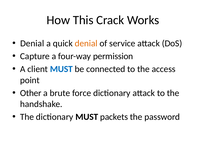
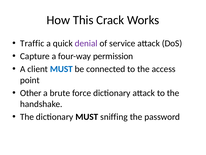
Denial: Denial -> Traffic (32, 43)
denial colour: orange -> purple (86, 43)
packets: packets -> sniffing (114, 117)
